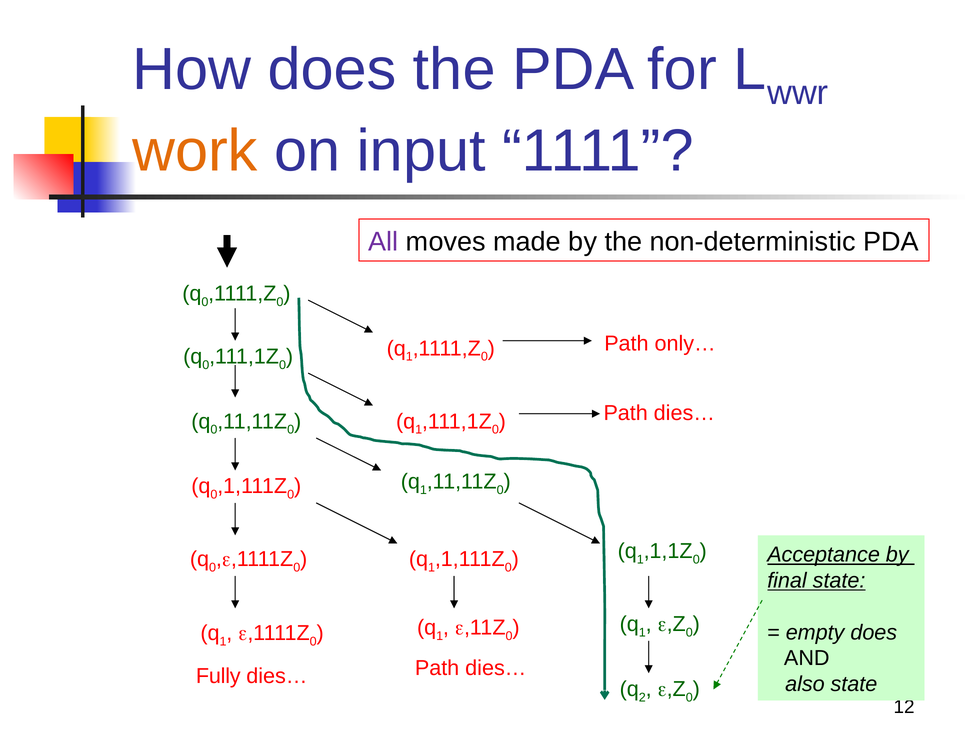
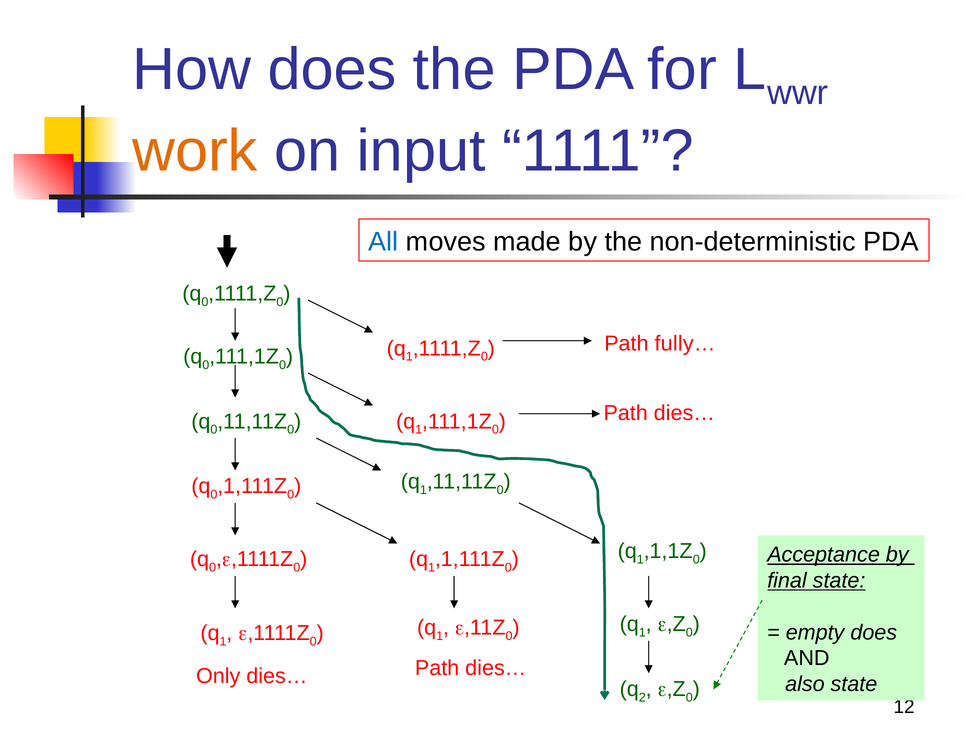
All colour: purple -> blue (383, 242)
only…: only… -> fully… (685, 344)
Fully: Fully -> Only (218, 676)
